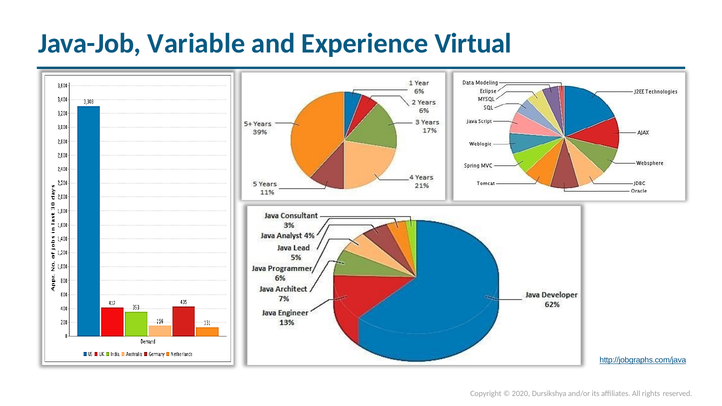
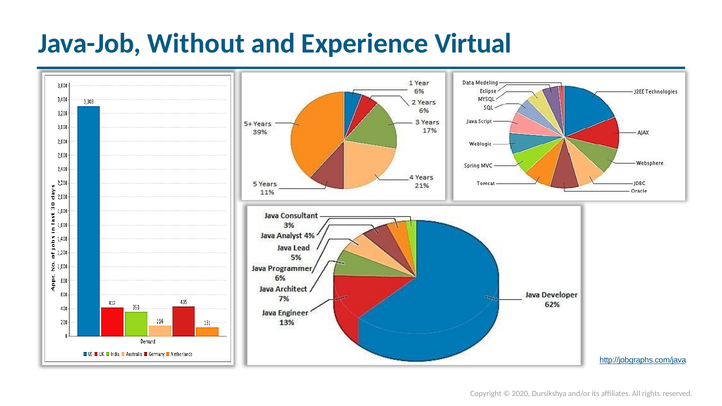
Variable: Variable -> Without (196, 43)
